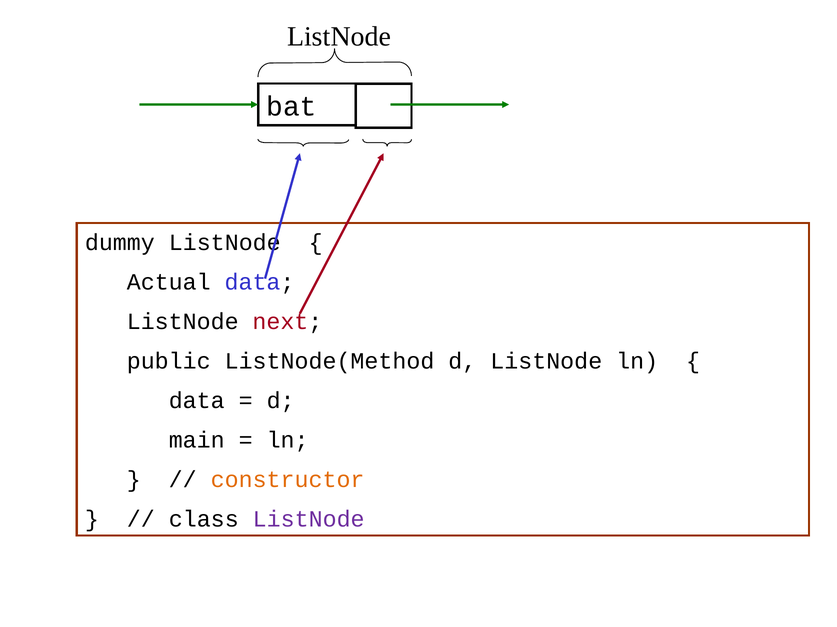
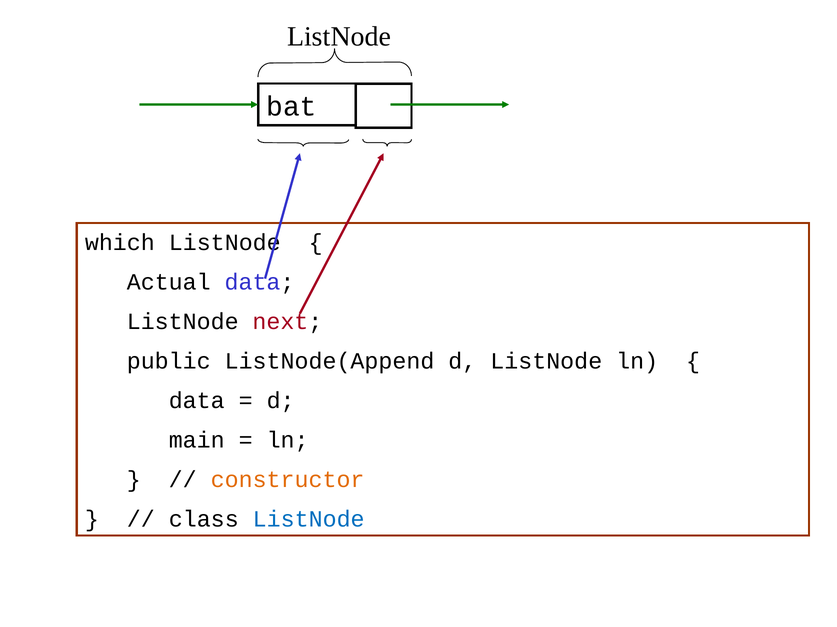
dummy: dummy -> which (120, 243)
ListNode(Method: ListNode(Method -> ListNode(Append (330, 362)
ListNode colour: purple -> blue (309, 520)
